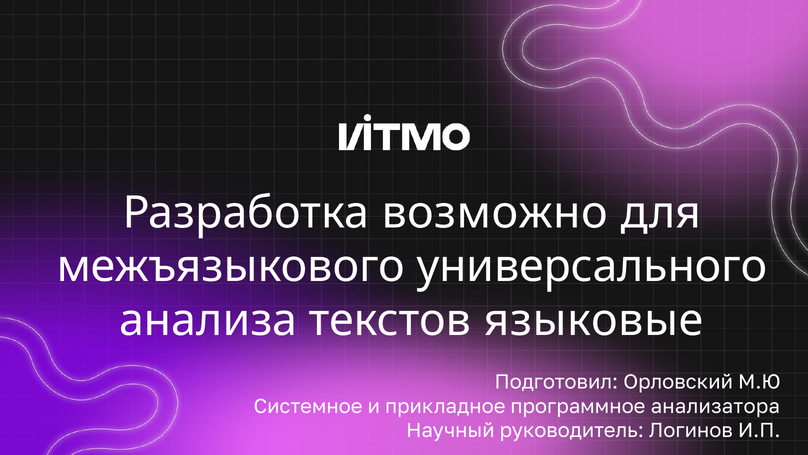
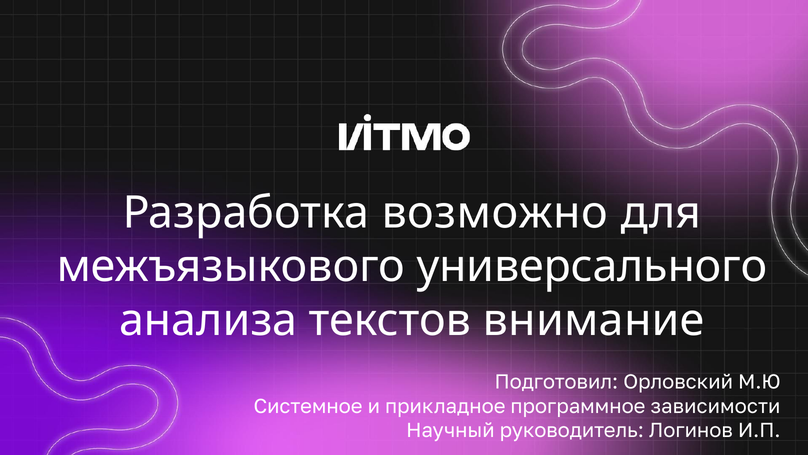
языковые: языковые -> внимание (594, 320)
анализатора: анализатора -> зависимости (715, 406)
